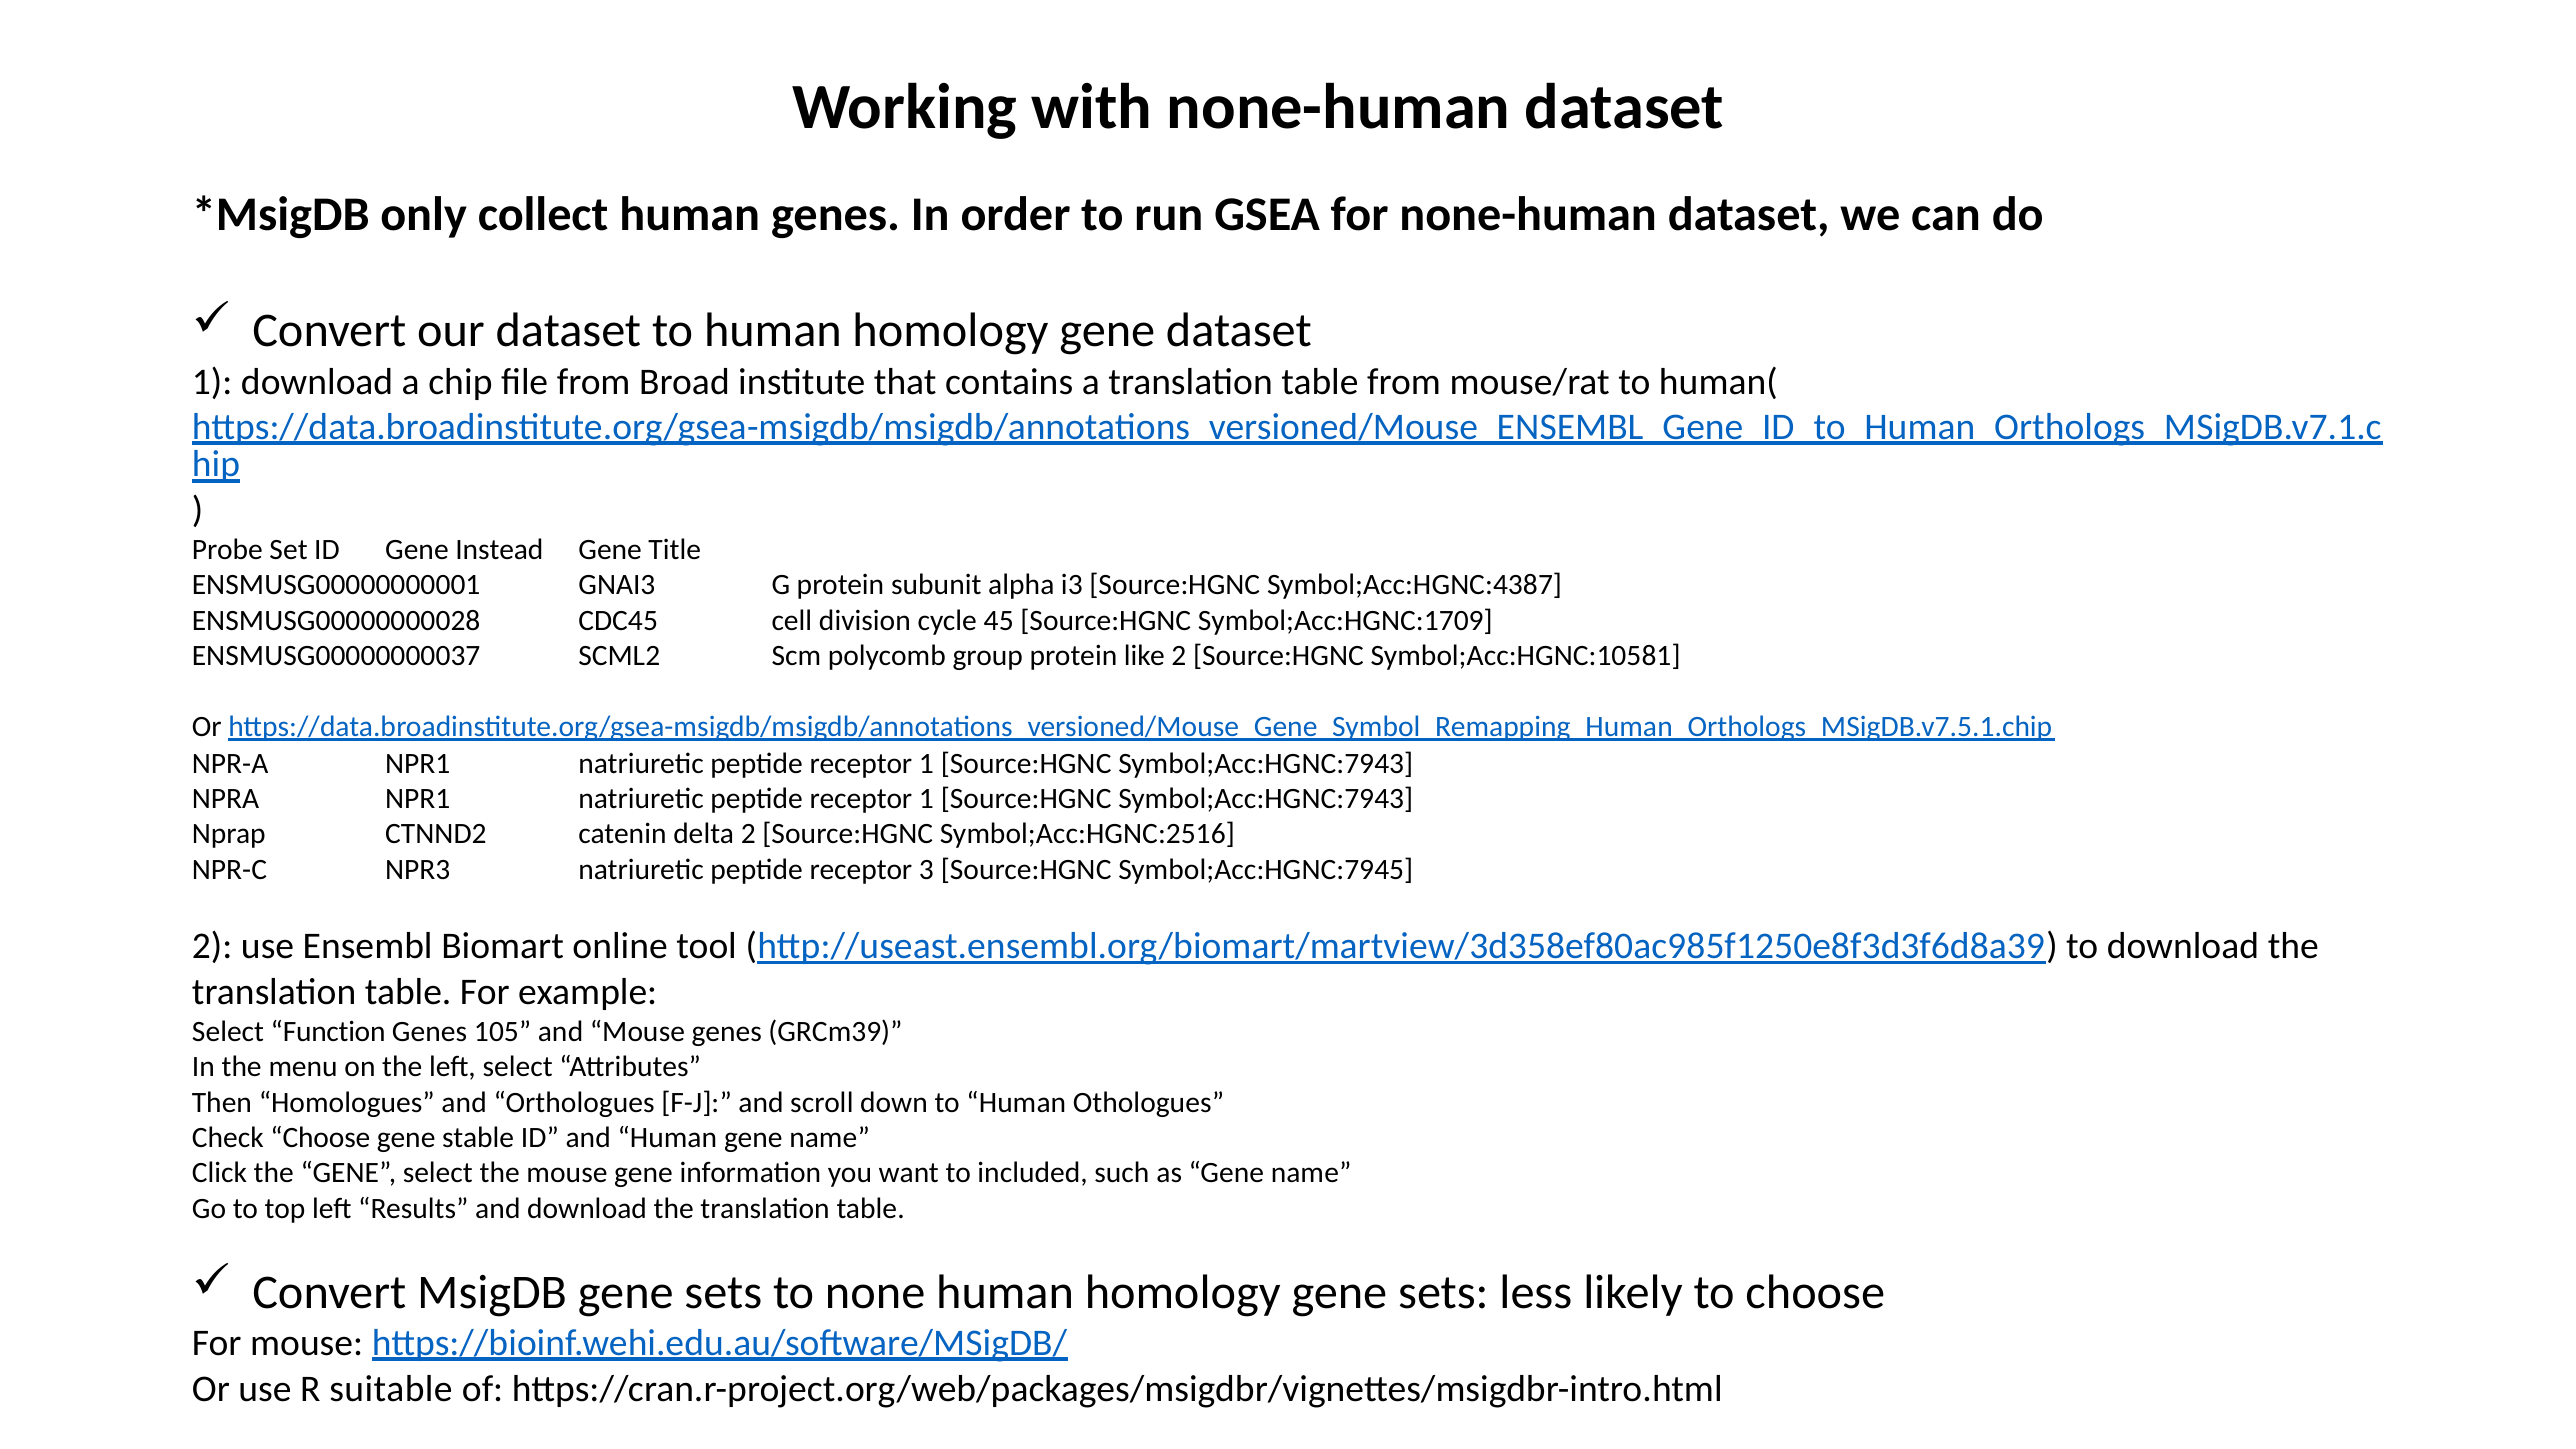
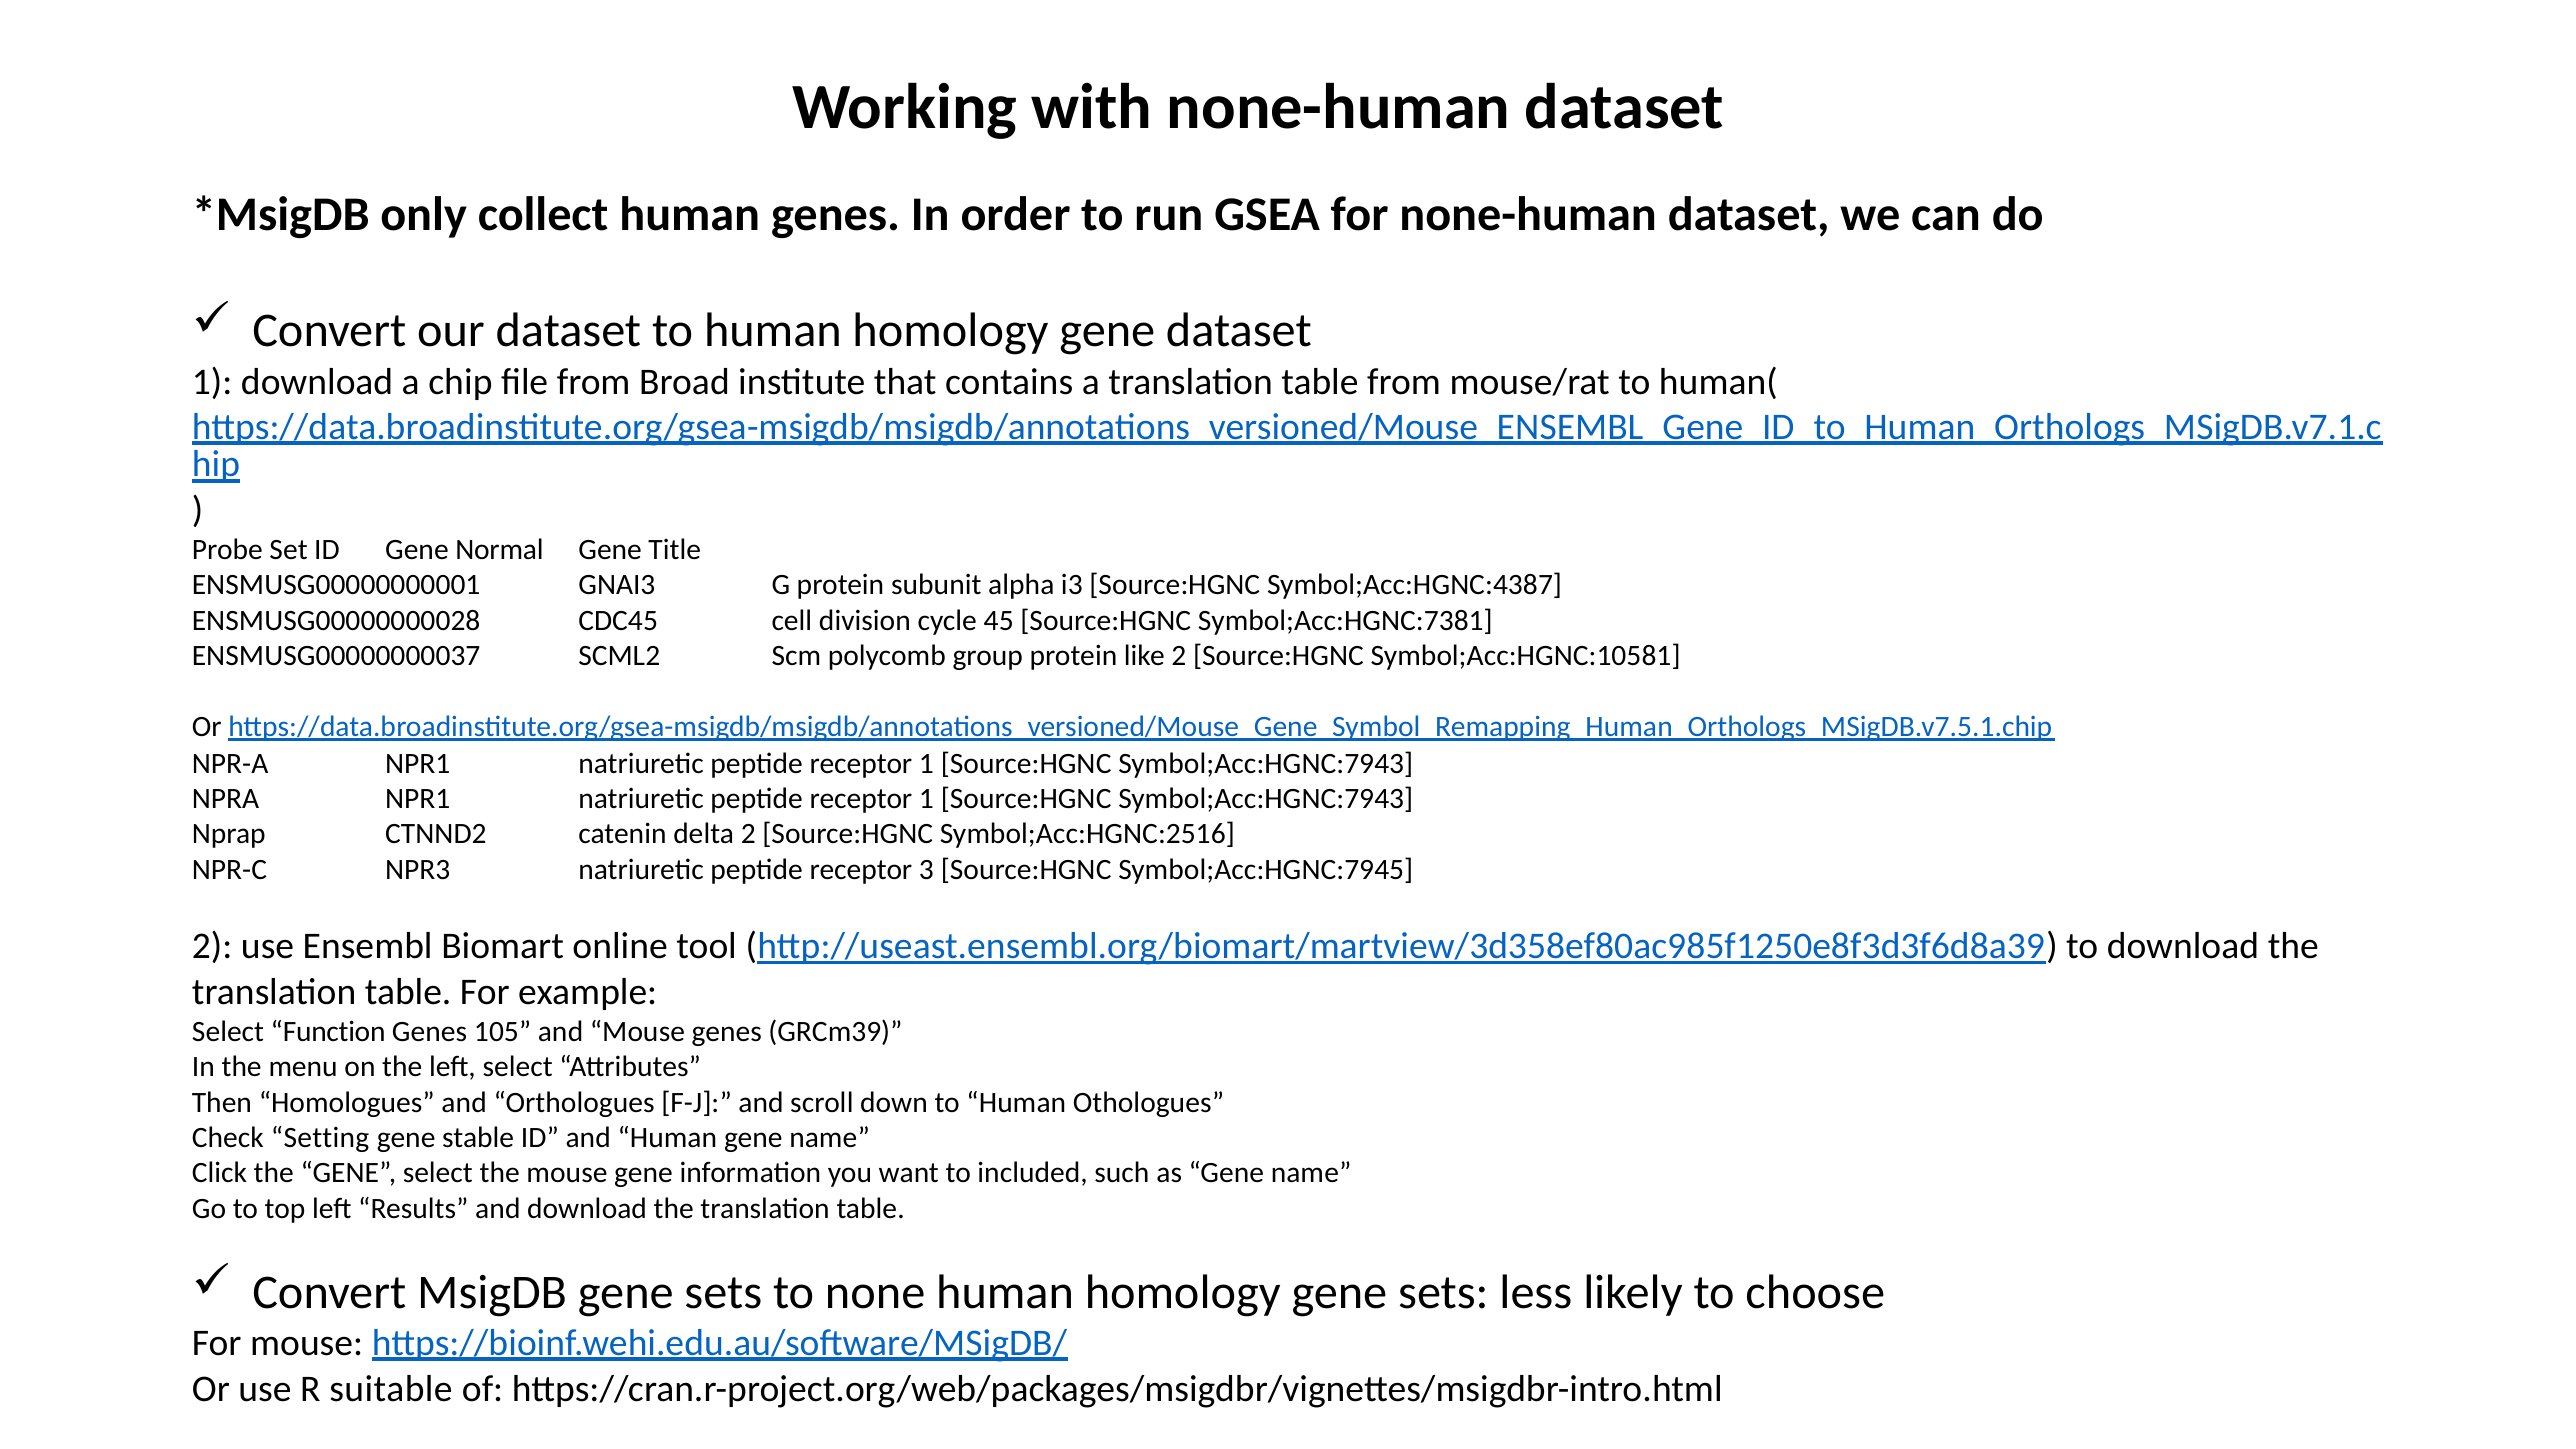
Instead: Instead -> Normal (499, 550)
Symbol;Acc:HGNC:1709: Symbol;Acc:HGNC:1709 -> Symbol;Acc:HGNC:7381 (1345, 621)
Check Choose: Choose -> Setting (320, 1138)
